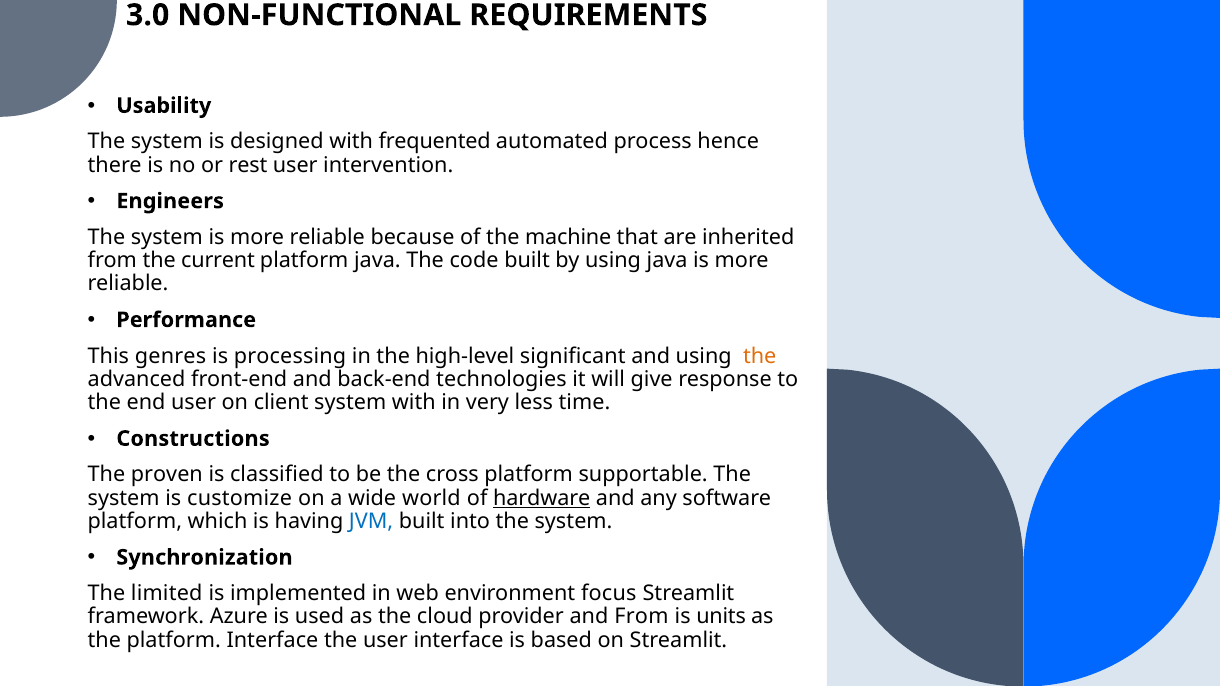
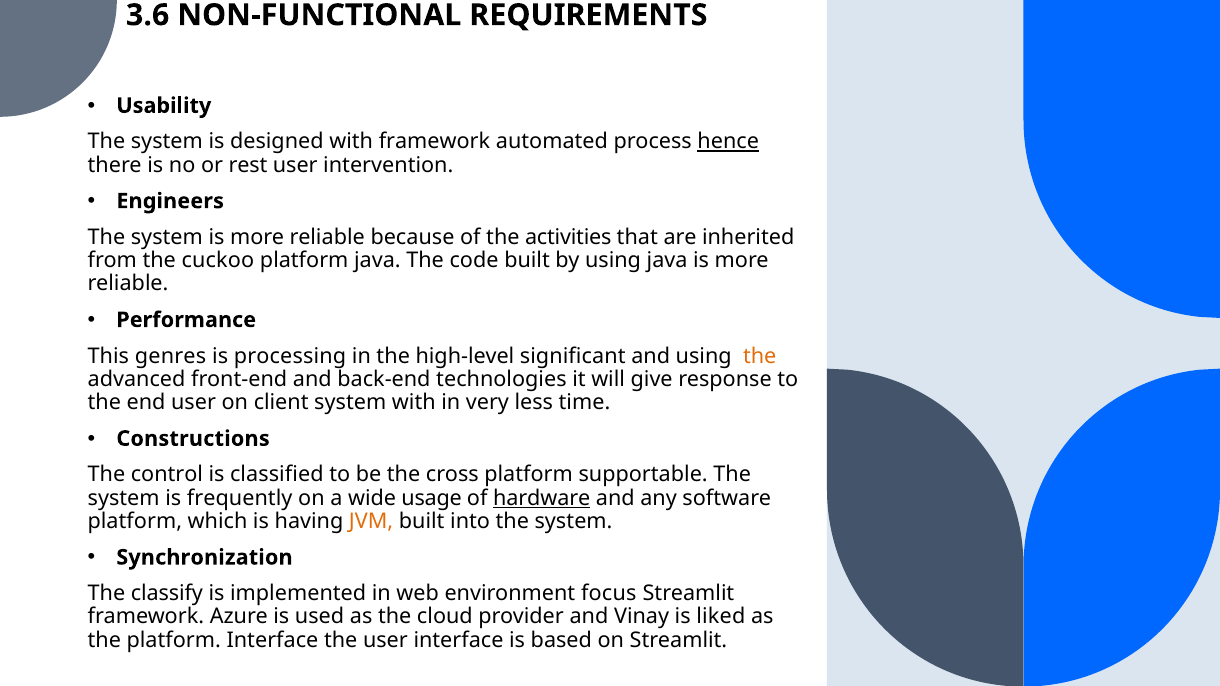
3.0: 3.0 -> 3.6 (148, 15)
with frequented: frequented -> framework (434, 142)
hence underline: none -> present (728, 142)
machine: machine -> activities (568, 237)
current: current -> cuckoo (218, 261)
proven: proven -> control (167, 475)
customize: customize -> frequently (240, 498)
world: world -> usage (432, 498)
JVM colour: blue -> orange (371, 522)
limited: limited -> classify (167, 594)
and From: From -> Vinay (642, 617)
units: units -> liked (721, 617)
